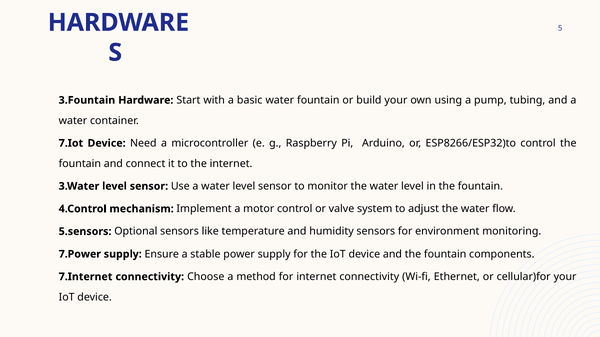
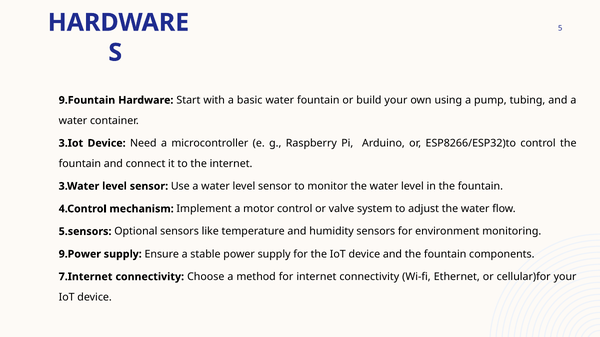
3.Fountain: 3.Fountain -> 9.Fountain (87, 100)
7.Iot: 7.Iot -> 3.Iot (71, 143)
7.Power: 7.Power -> 9.Power (80, 254)
